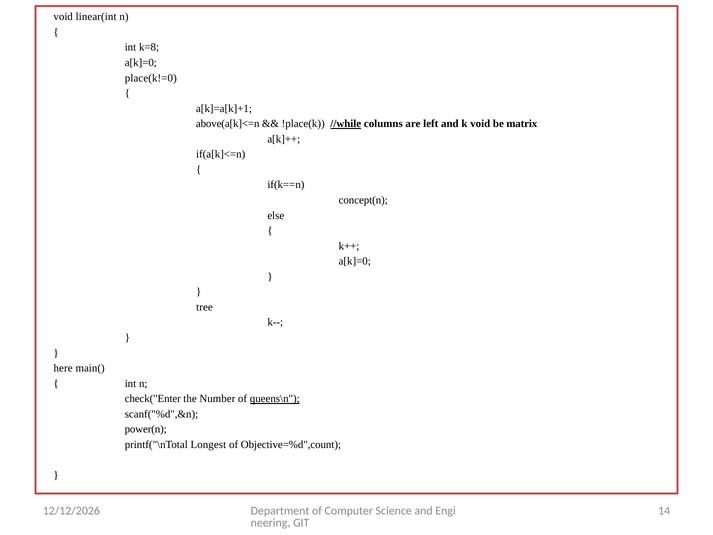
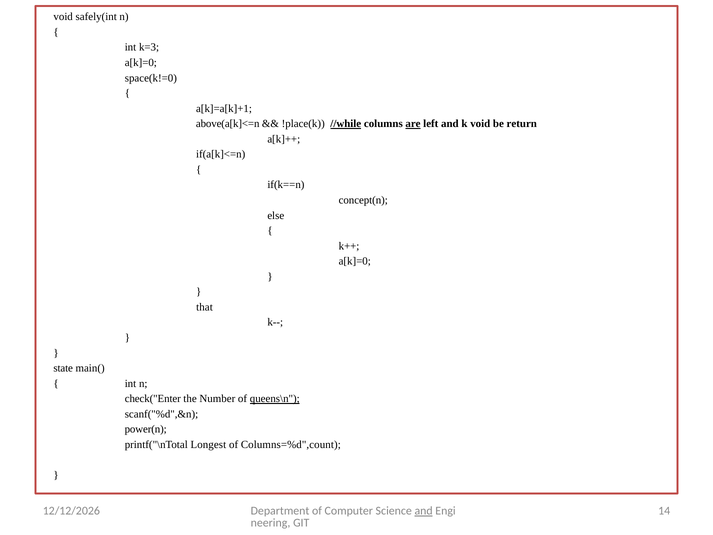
linear(int: linear(int -> safely(int (96, 17)
k=8: k=8 -> k=3 (149, 47)
place(k!=0: place(k!=0 -> space(k!=0 (151, 78)
are underline: none -> present (413, 124)
matrix: matrix -> return (522, 124)
tree: tree -> that (204, 307)
here: here -> state (63, 368)
Objective=%d",count: Objective=%d",count -> Columns=%d",count (291, 444)
and underline: none -> present (424, 511)
